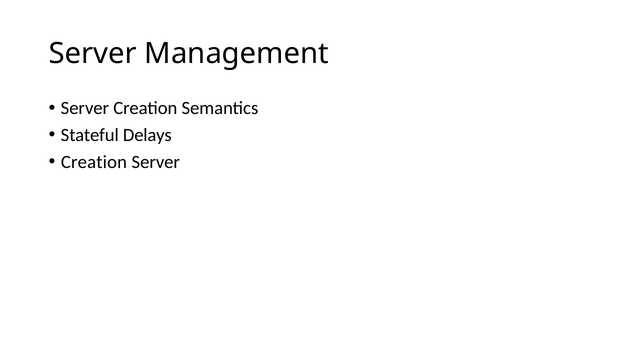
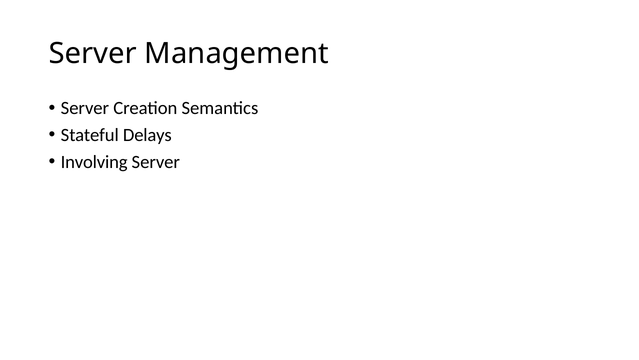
Creation: Creation -> Involving (94, 162)
